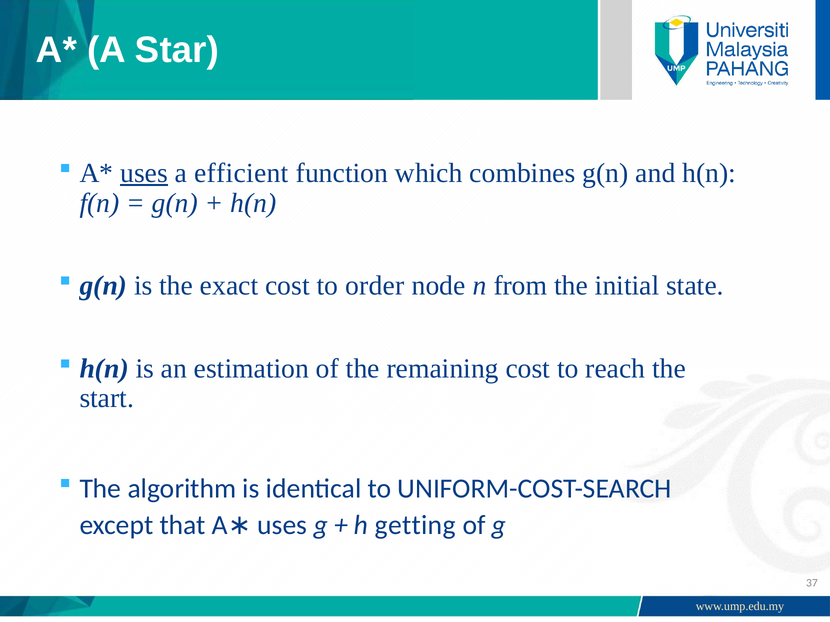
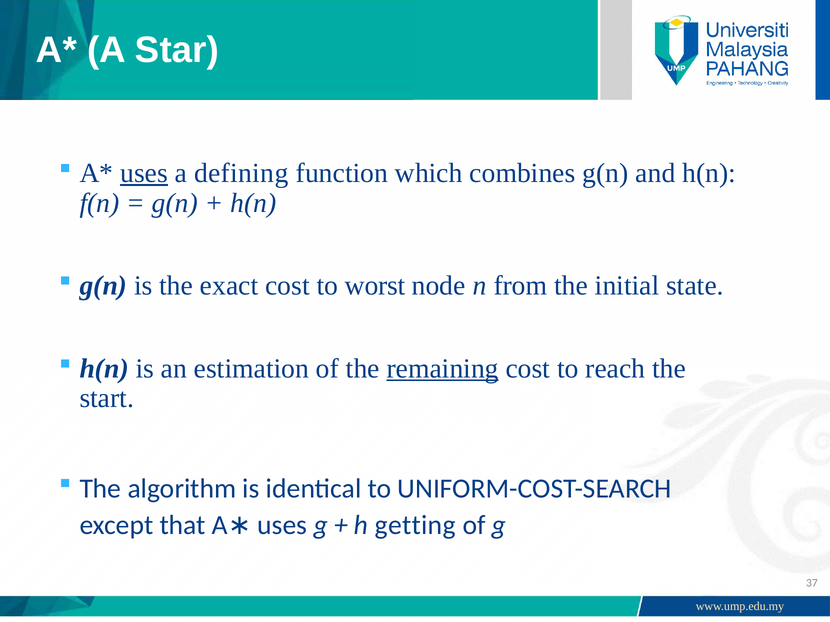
efficient: efficient -> defining (241, 173)
order: order -> worst (375, 286)
remaining underline: none -> present (443, 369)
